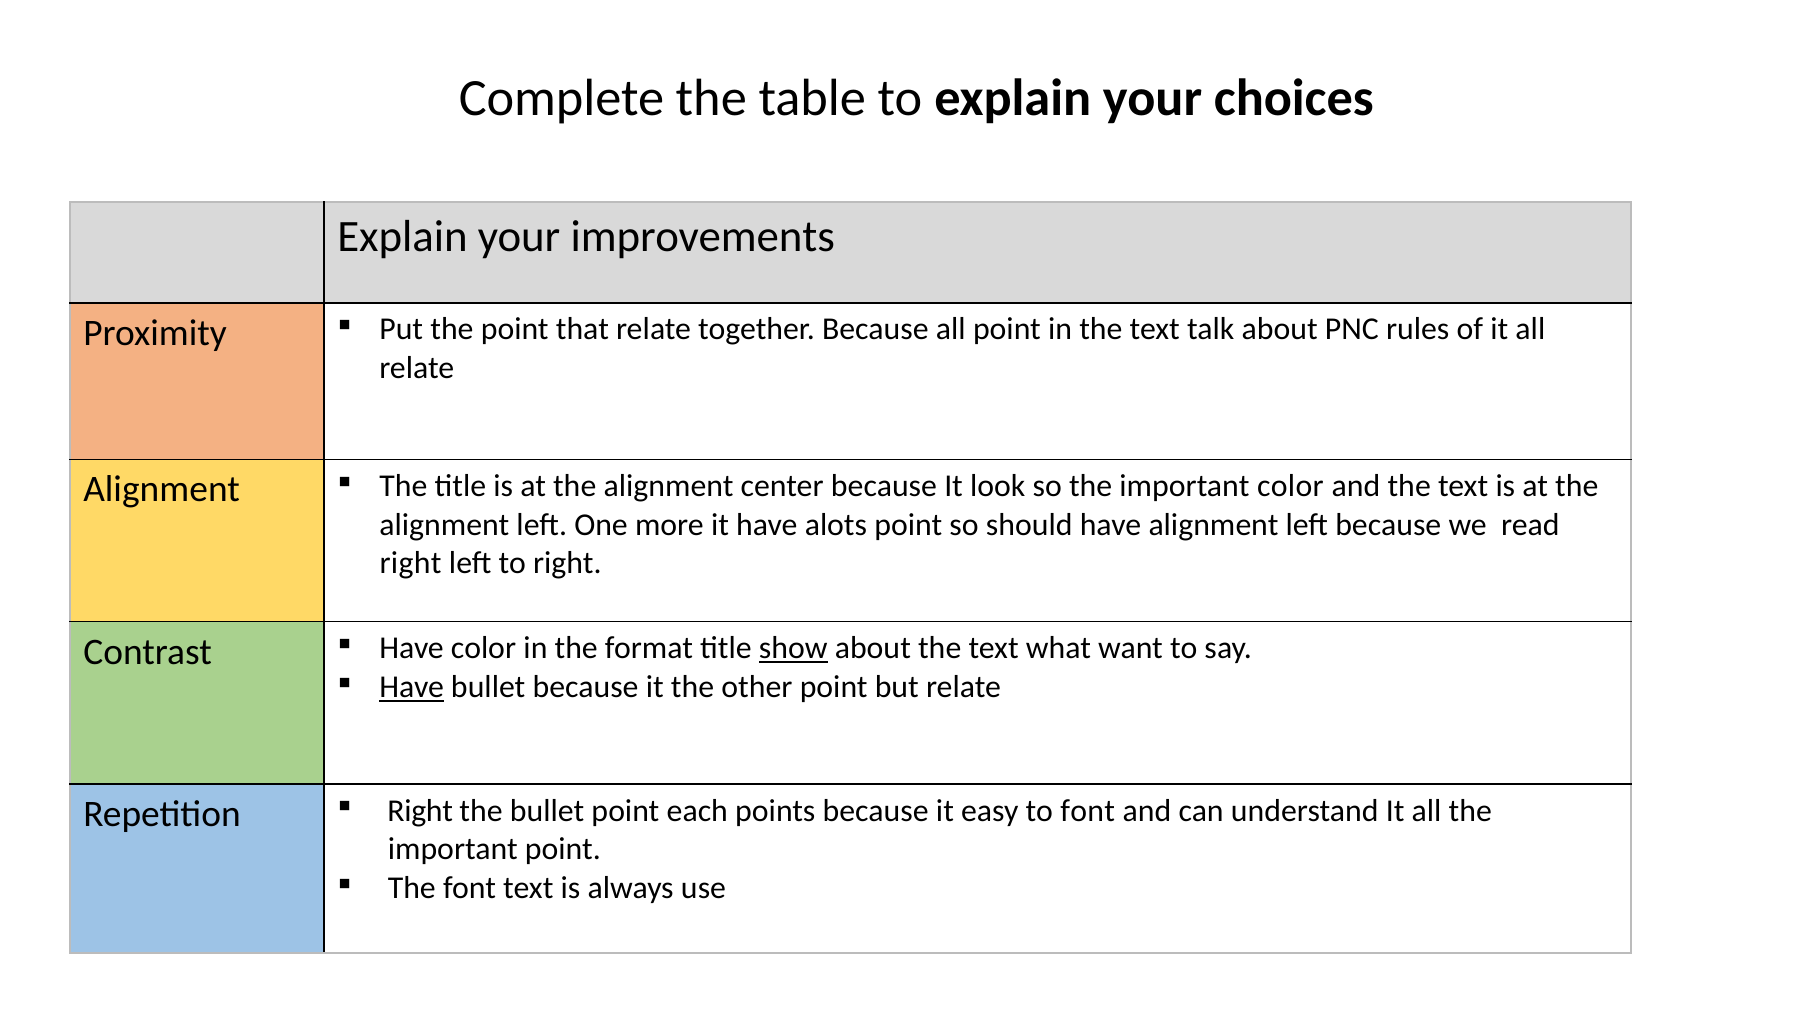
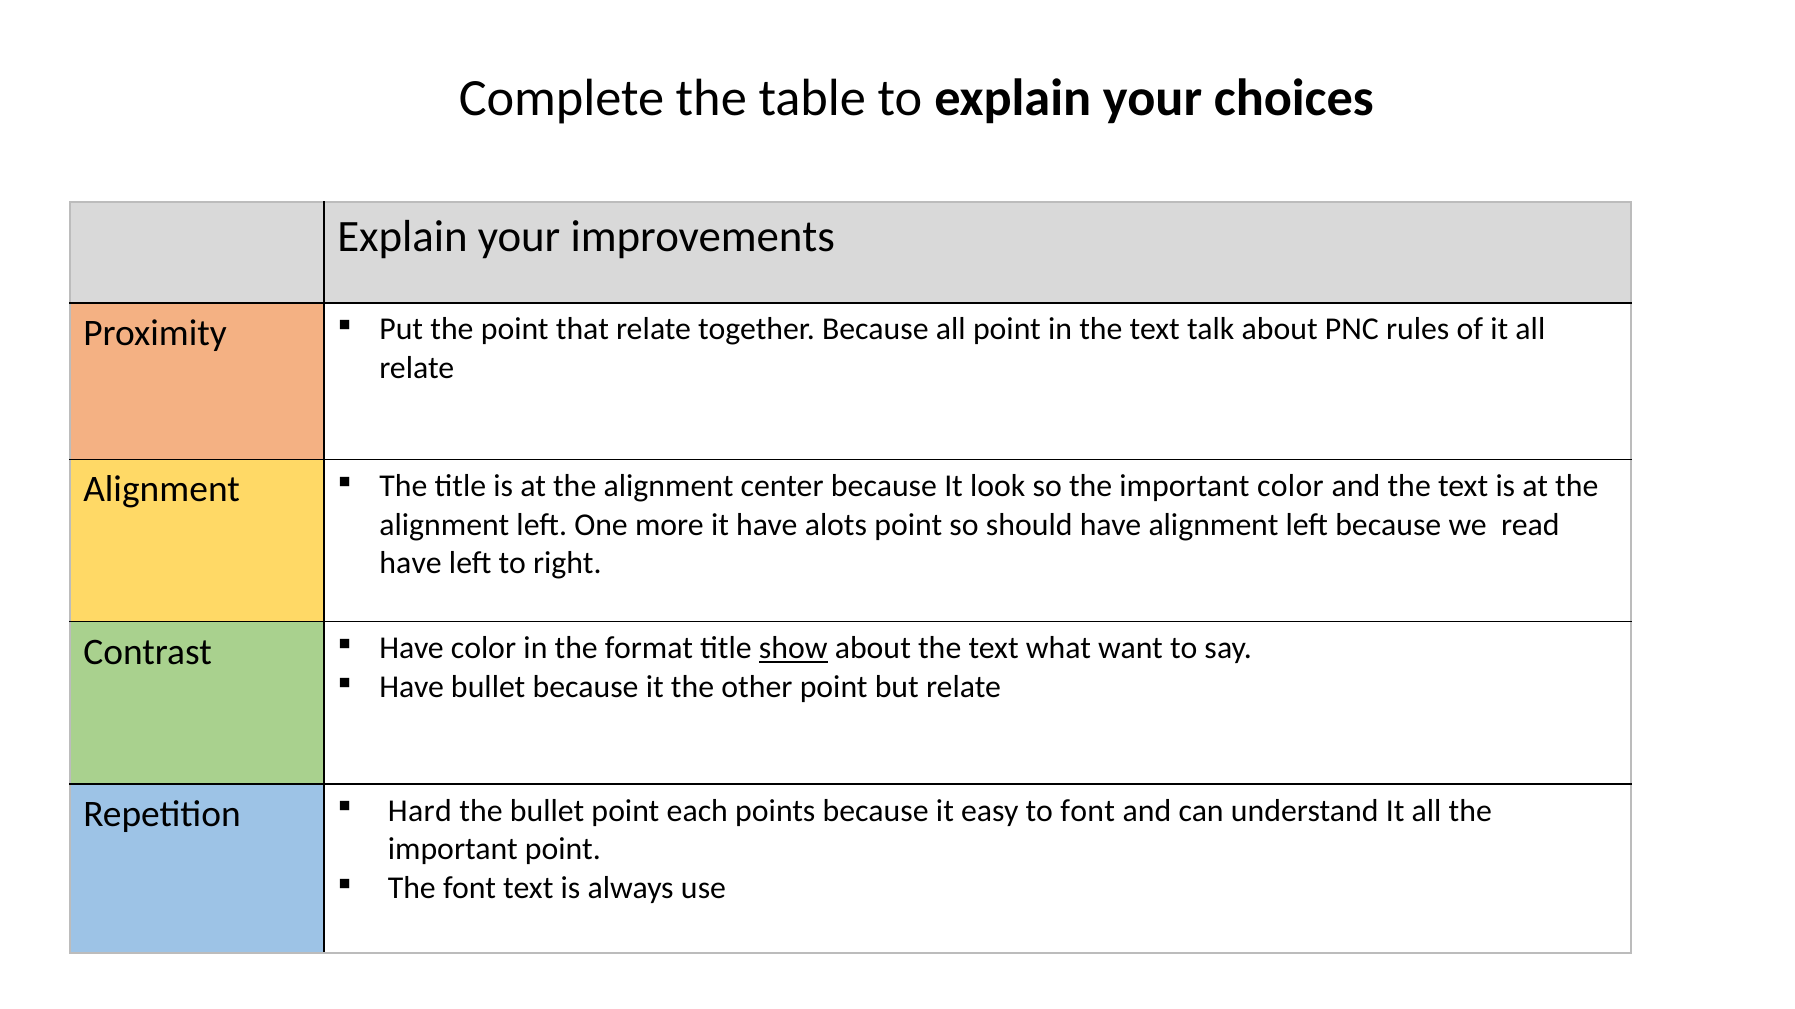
right: right -> have (411, 564)
Have underline: present -> none (412, 687)
Right: Right -> Hard (420, 811)
